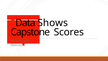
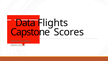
Shows: Shows -> Flights (53, 23)
